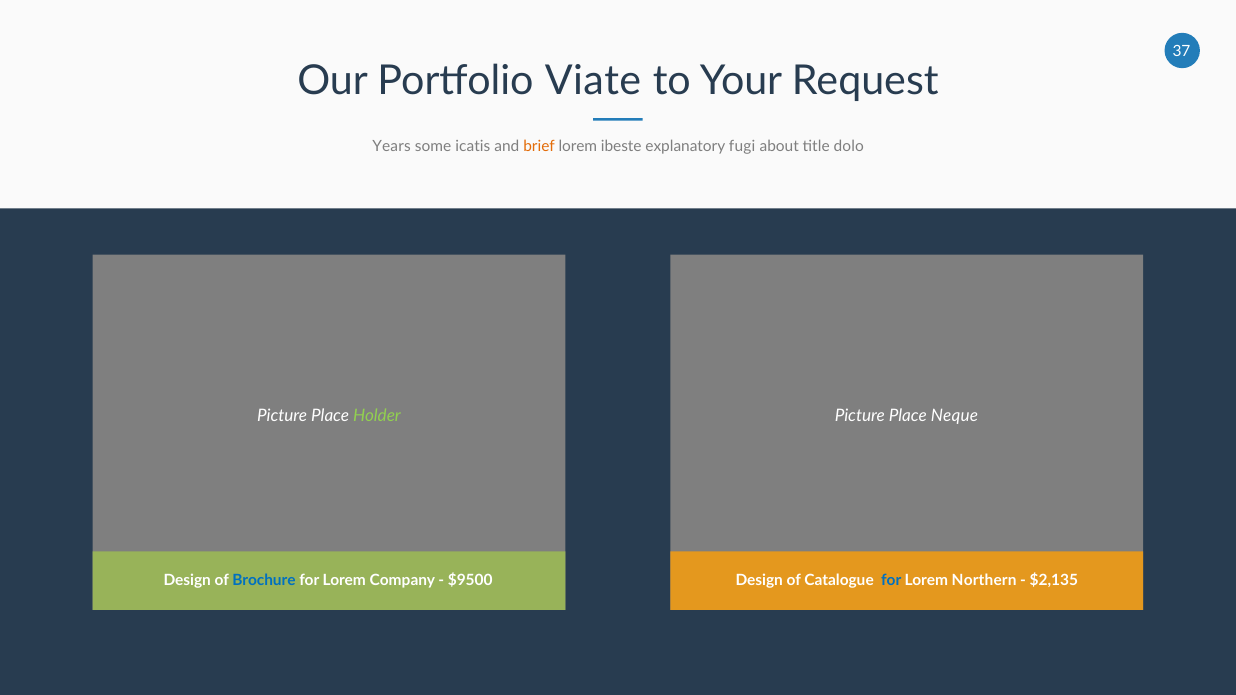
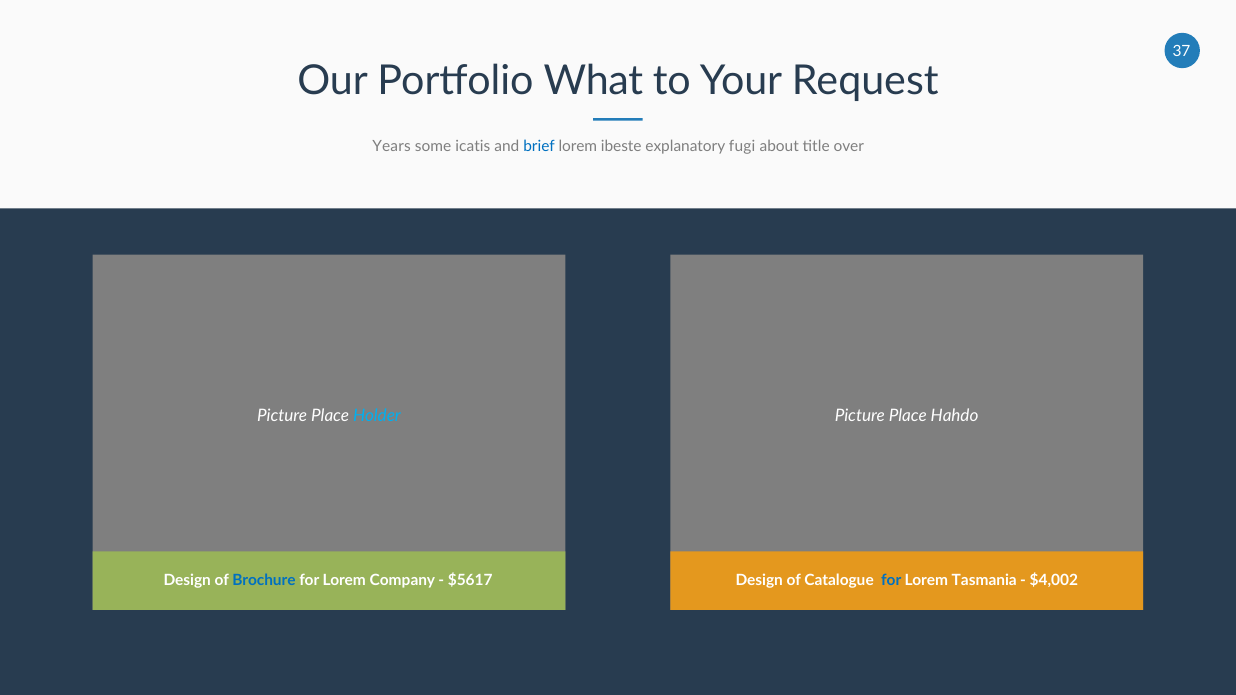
Viate: Viate -> What (593, 81)
brief colour: orange -> blue (539, 146)
dolo: dolo -> over (849, 146)
Holder colour: light green -> light blue (377, 416)
Neque: Neque -> Hahdo (955, 416)
$9500: $9500 -> $5617 (470, 581)
Northern: Northern -> Tasmania (984, 581)
$2,135: $2,135 -> $4,002 (1054, 581)
